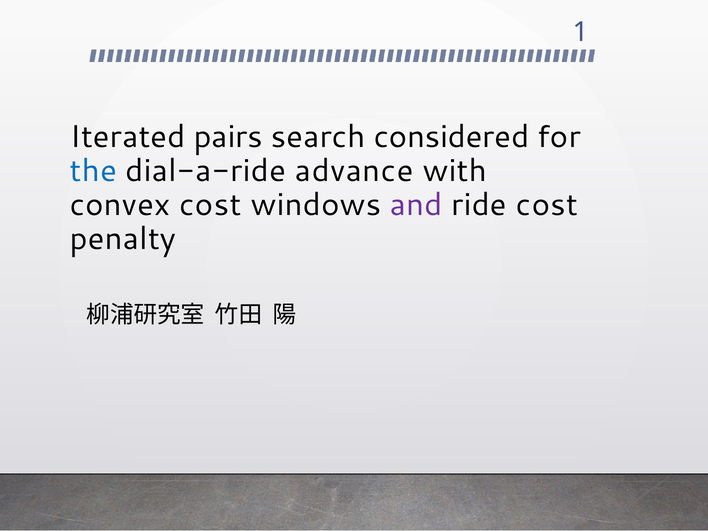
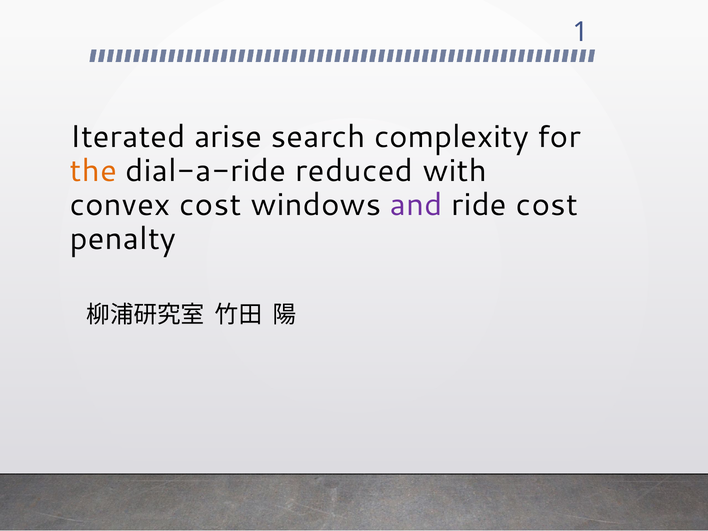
pairs: pairs -> arise (228, 137)
considered: considered -> complexity (452, 137)
the colour: blue -> orange (93, 171)
advance: advance -> reduced (354, 171)
